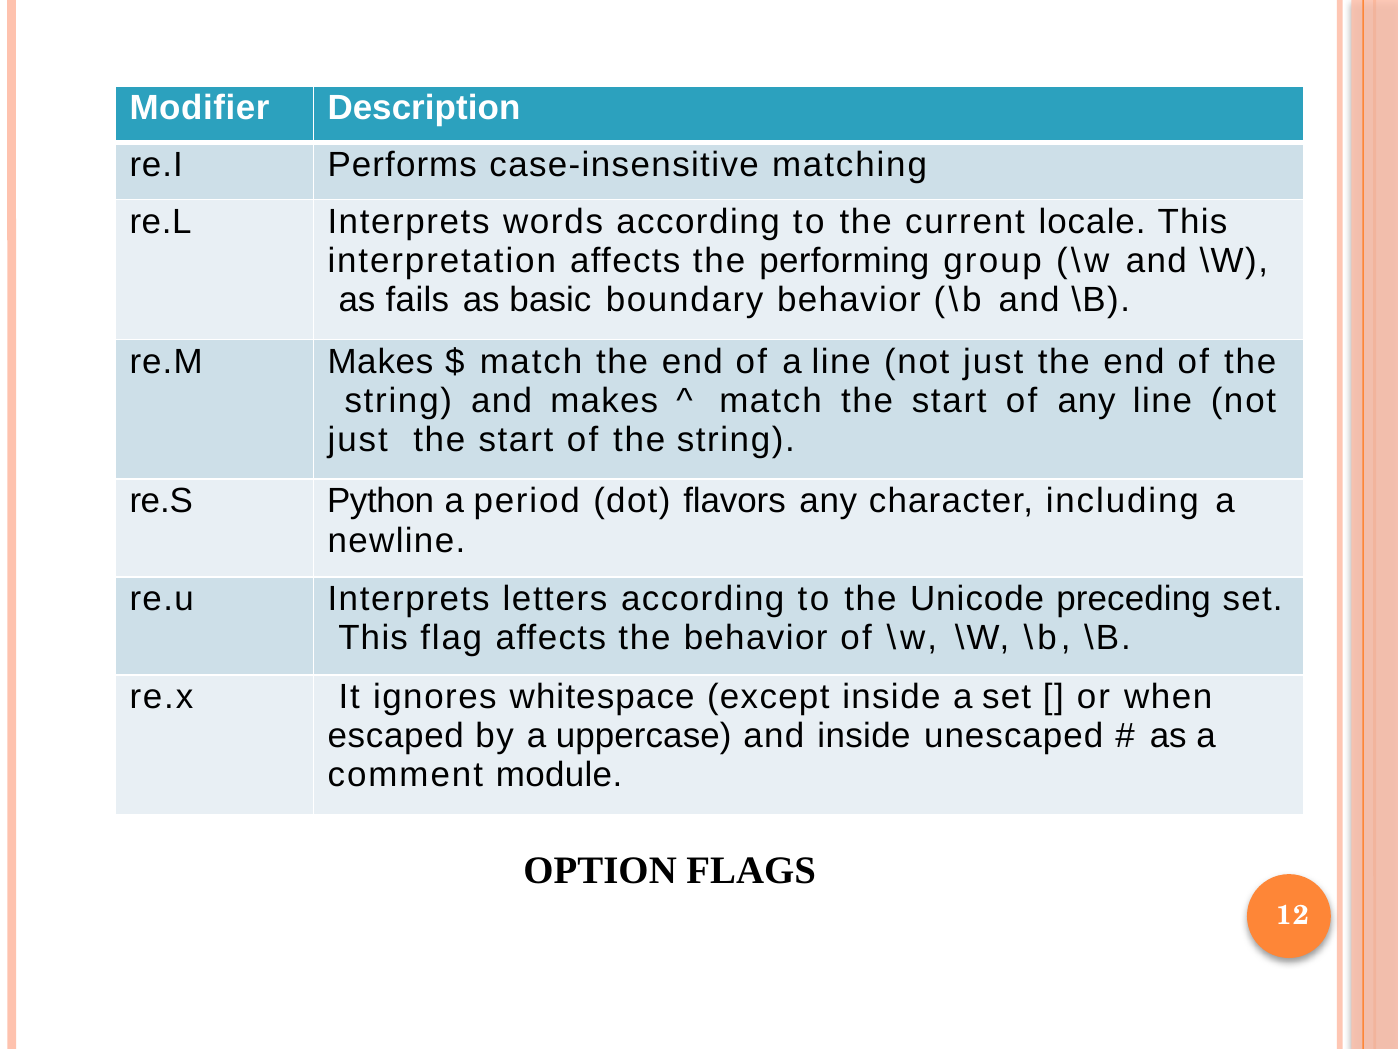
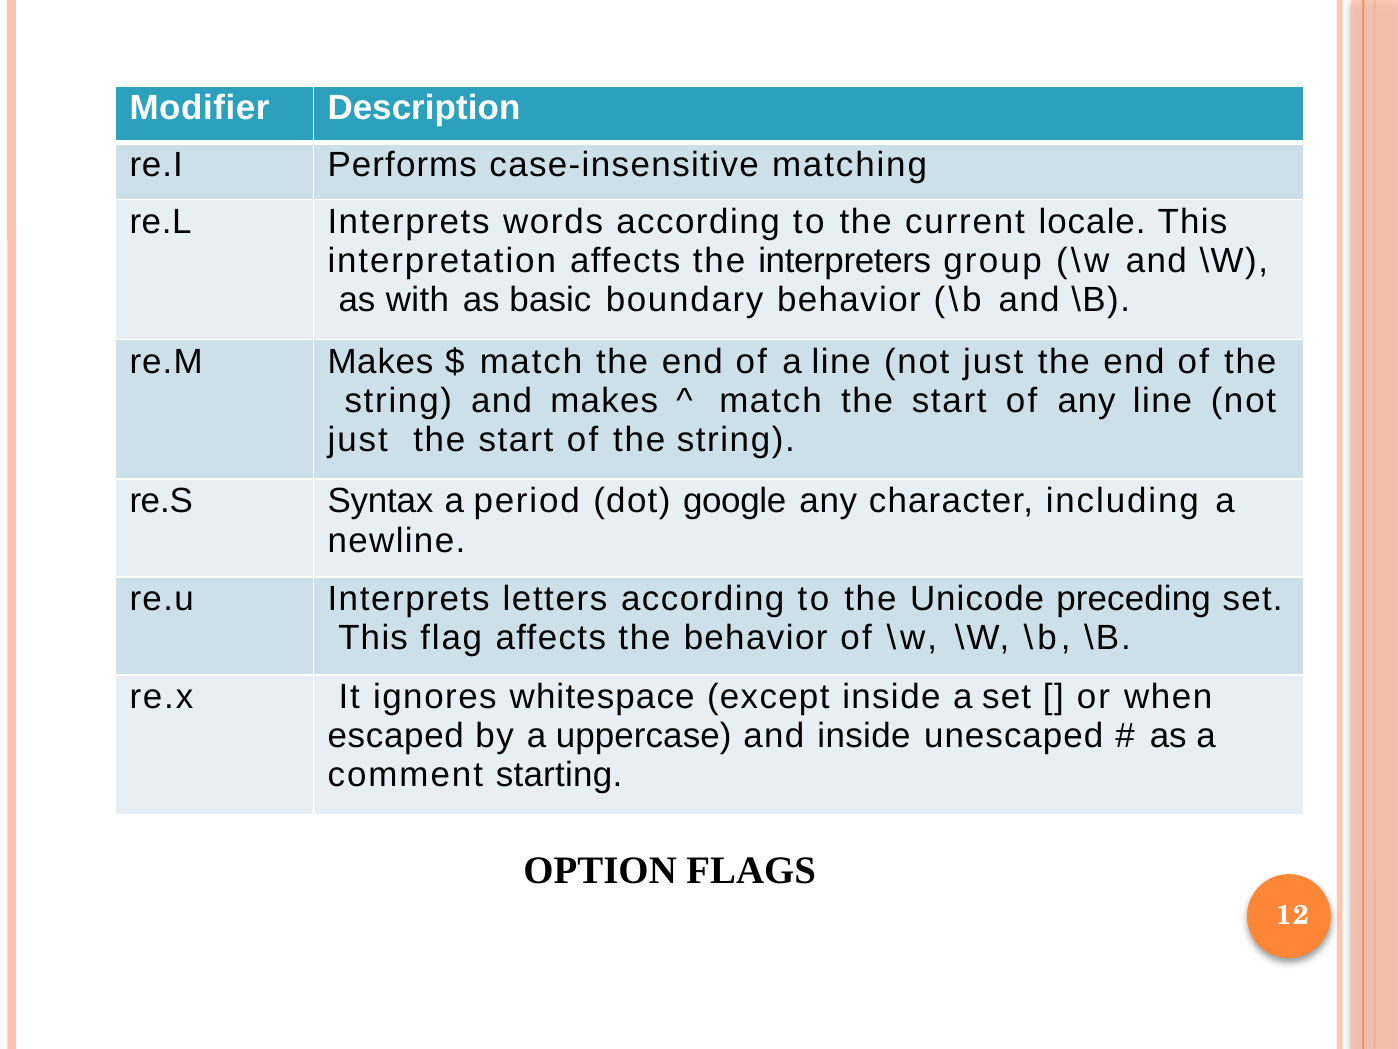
performing: performing -> interpreters (845, 261)
fails: fails -> with (417, 300)
Python: Python -> Syntax (380, 501)
flavors: flavors -> google (735, 501)
module: module -> starting (559, 775)
